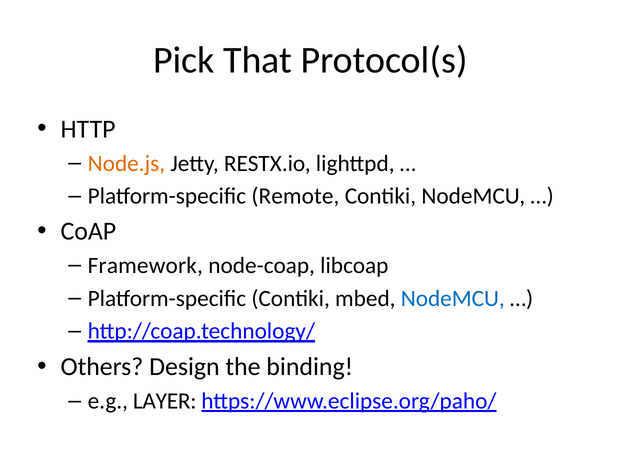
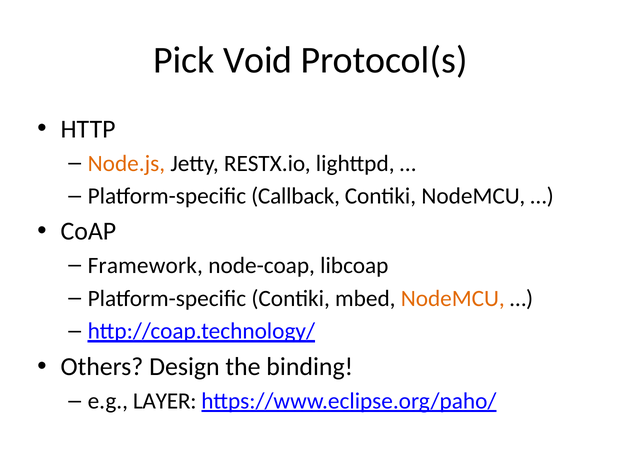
That: That -> Void (258, 60)
Remote: Remote -> Callback (296, 196)
NodeMCU colour: blue -> orange (453, 298)
